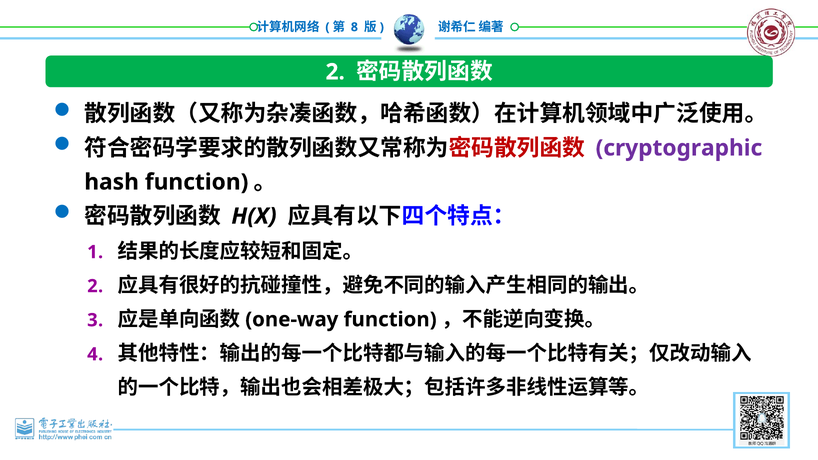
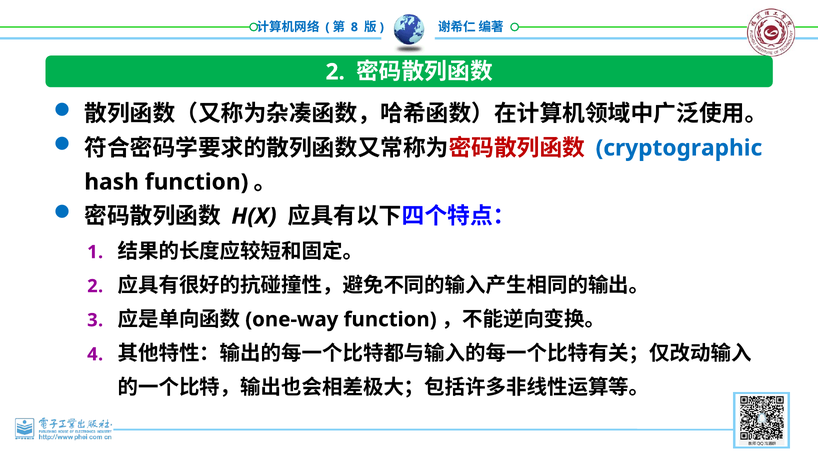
cryptographic colour: purple -> blue (679, 148)
